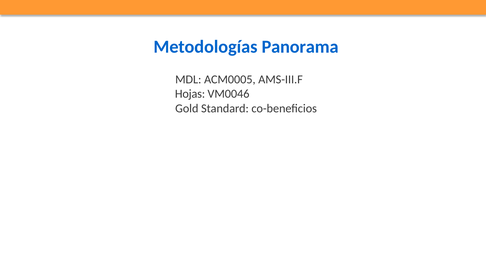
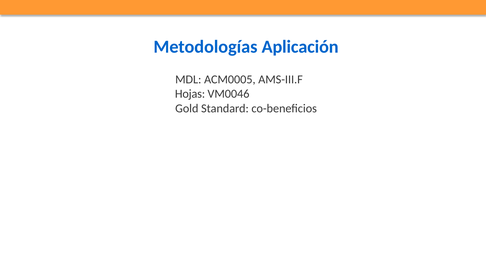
Panorama: Panorama -> Aplicación (300, 47)
